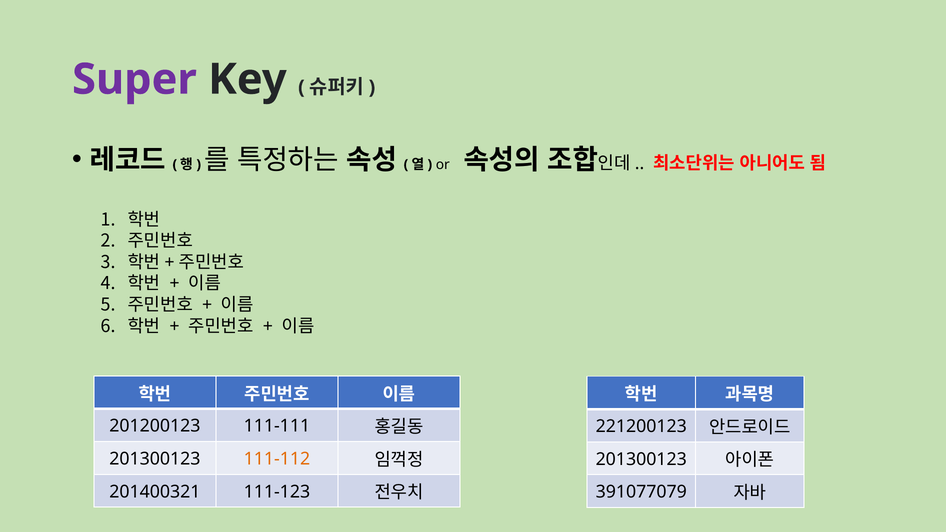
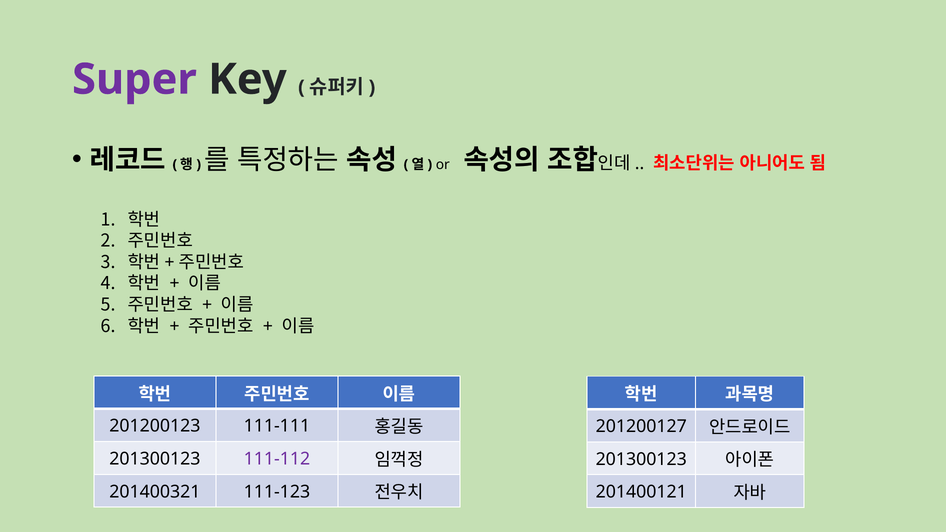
221200123: 221200123 -> 201200127 (641, 427)
111-112 colour: orange -> purple (277, 459)
391077079: 391077079 -> 201400121 (641, 492)
